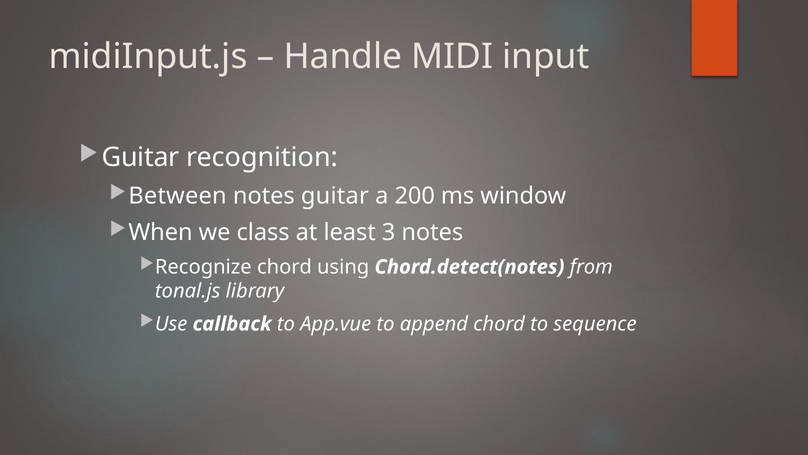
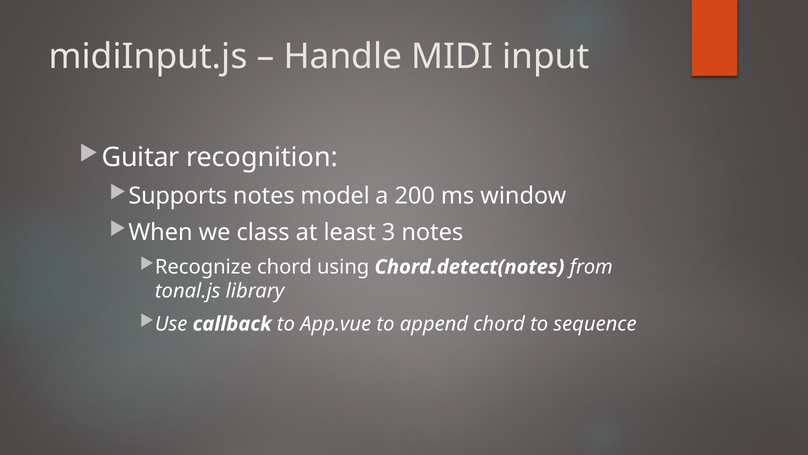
Between: Between -> Supports (178, 196)
notes guitar: guitar -> model (335, 196)
